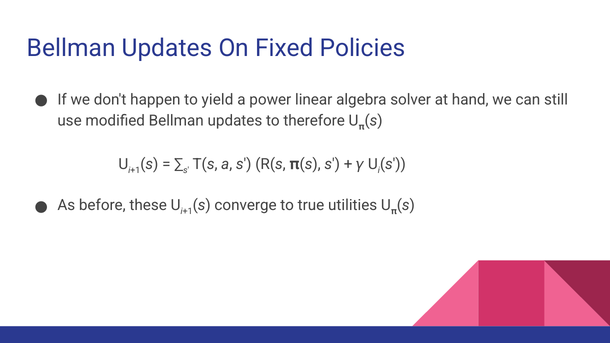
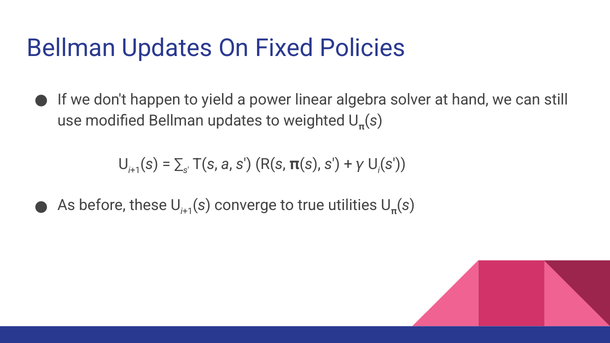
therefore: therefore -> weighted (314, 121)
